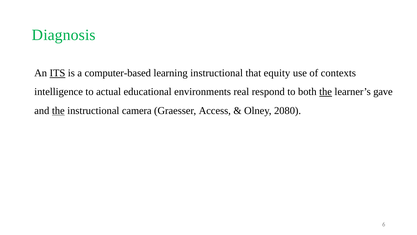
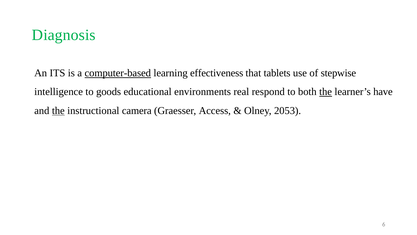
ITS underline: present -> none (57, 73)
computer-based underline: none -> present (118, 73)
learning instructional: instructional -> effectiveness (217, 73)
equity: equity -> tablets (277, 73)
contexts: contexts -> stepwise (338, 73)
actual: actual -> goods (109, 92)
gave: gave -> have (383, 92)
2080: 2080 -> 2053 (288, 110)
